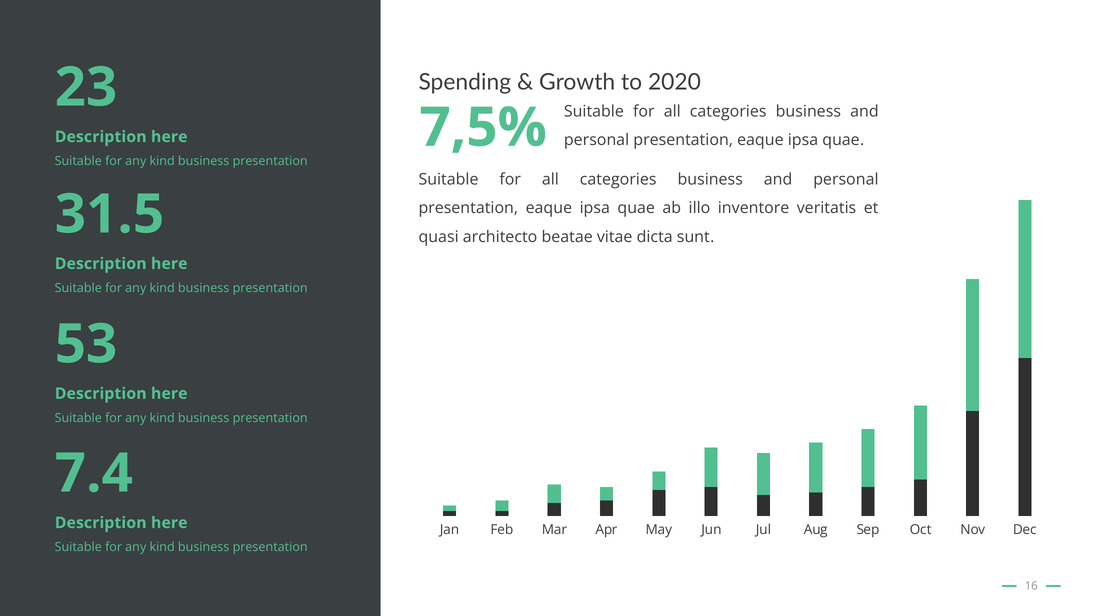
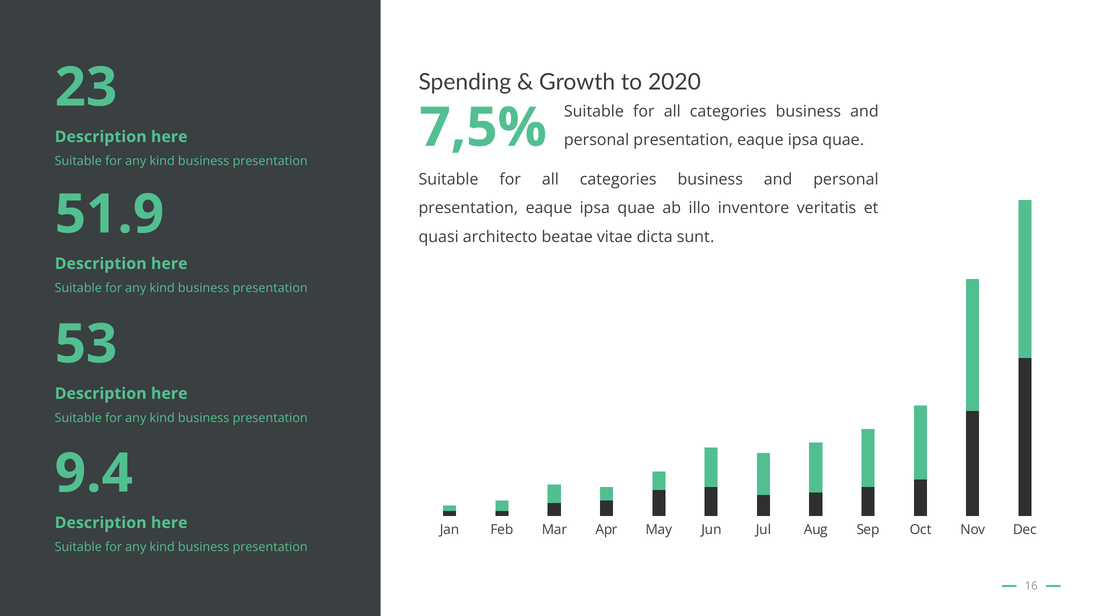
31.5: 31.5 -> 51.9 (109, 214)
7.4: 7.4 -> 9.4 (94, 473)
